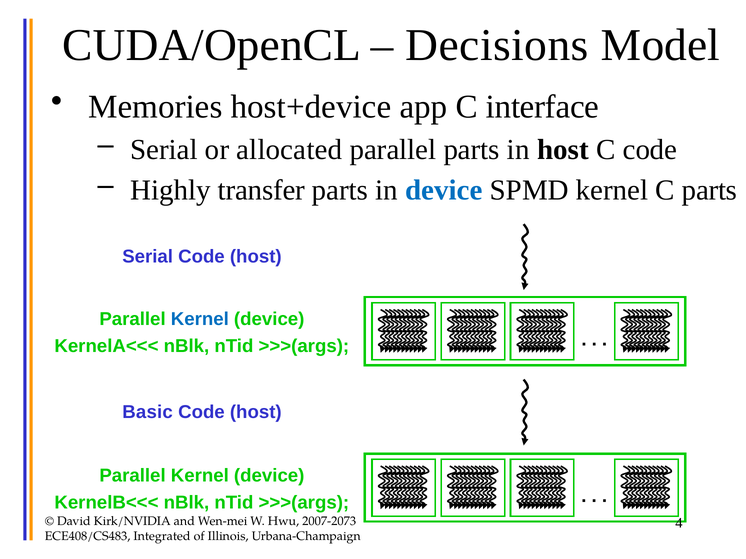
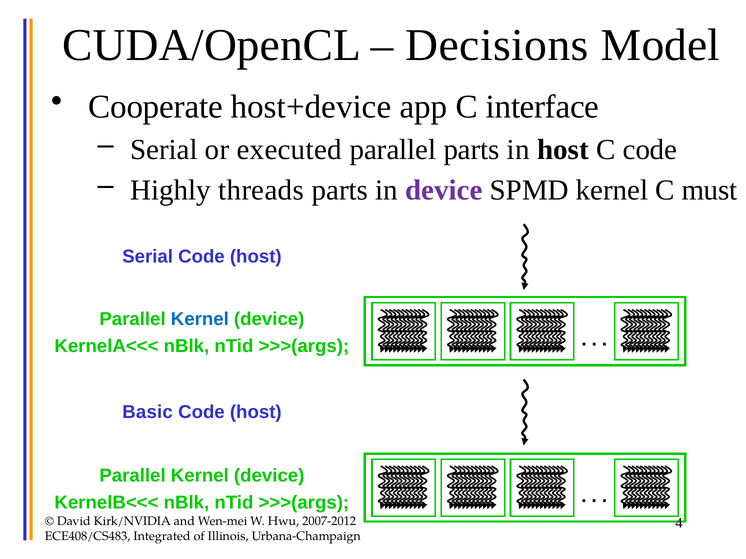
Memories: Memories -> Cooperate (156, 107)
allocated: allocated -> executed (289, 150)
transfer: transfer -> threads (261, 190)
device colour: blue -> purple (444, 190)
C parts: parts -> must (709, 190)
2007-2073: 2007-2073 -> 2007-2012 (329, 522)
